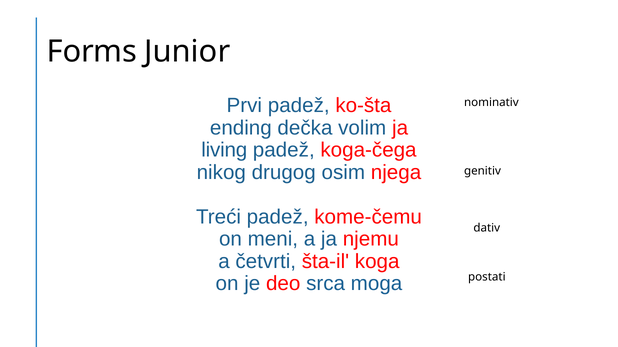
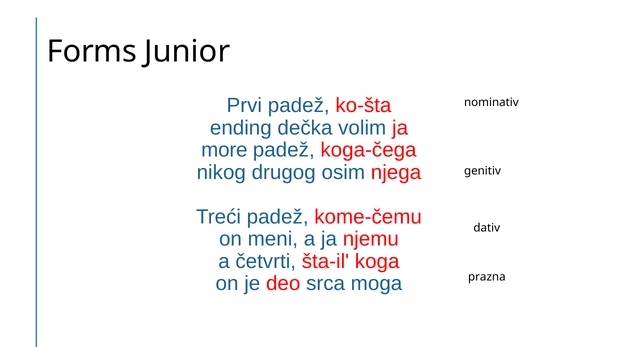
living: living -> more (224, 150)
postati: postati -> prazna (487, 277)
